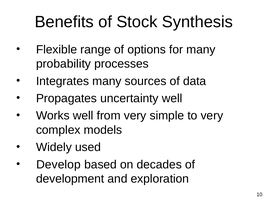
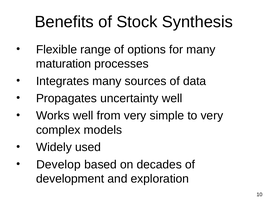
probability: probability -> maturation (64, 64)
